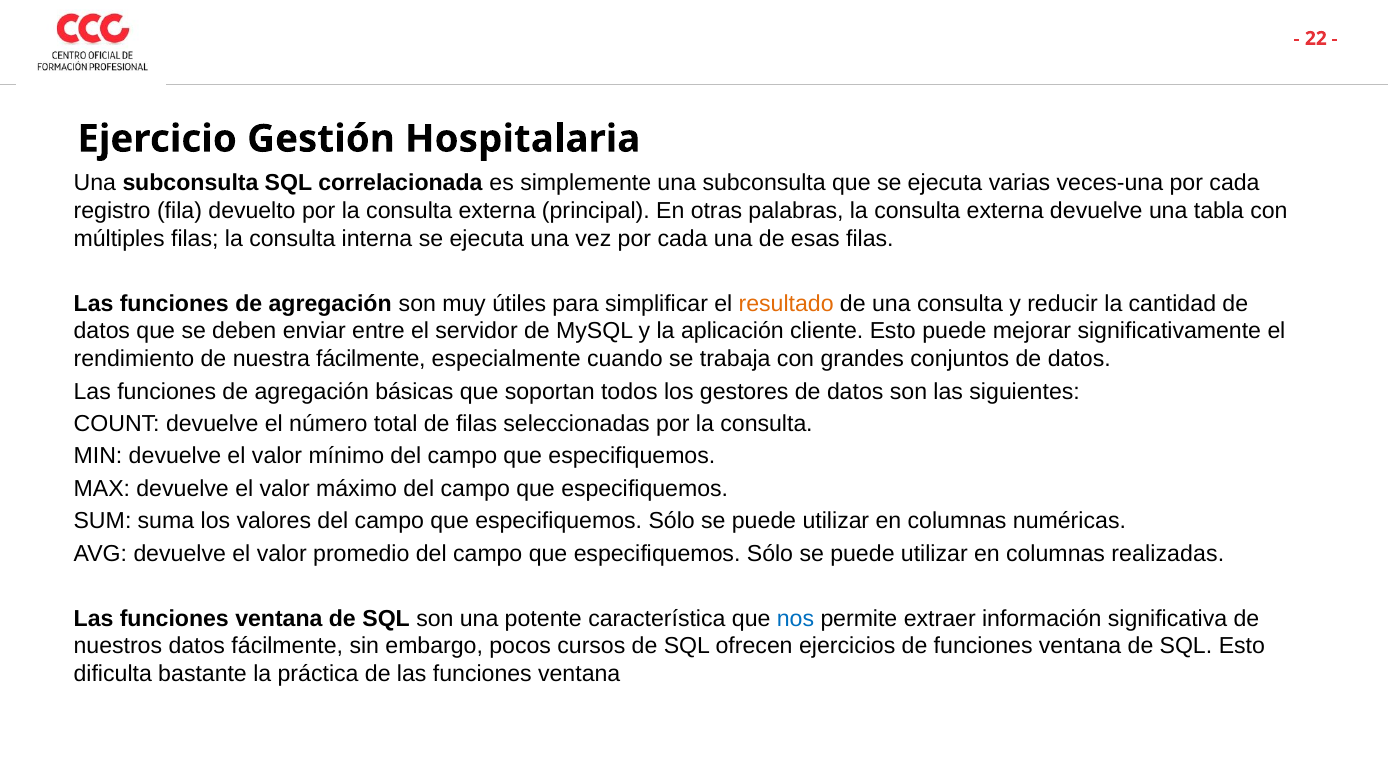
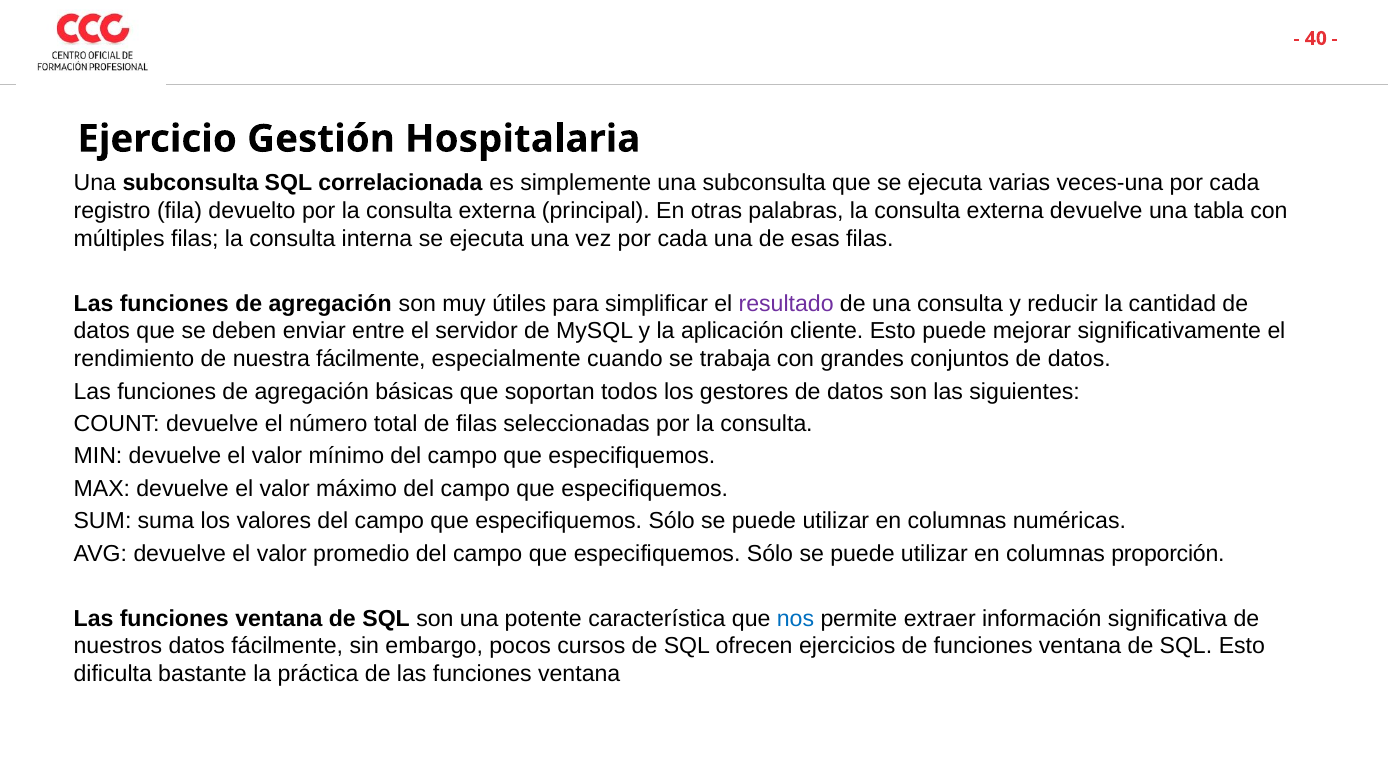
22: 22 -> 40 (1316, 38)
resultado colour: orange -> purple (786, 303)
realizadas: realizadas -> proporción (1168, 553)
